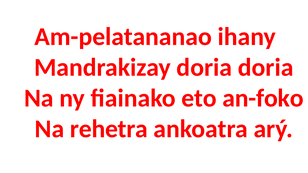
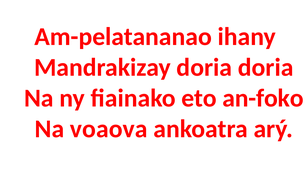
rehetra: rehetra -> voaova (109, 129)
